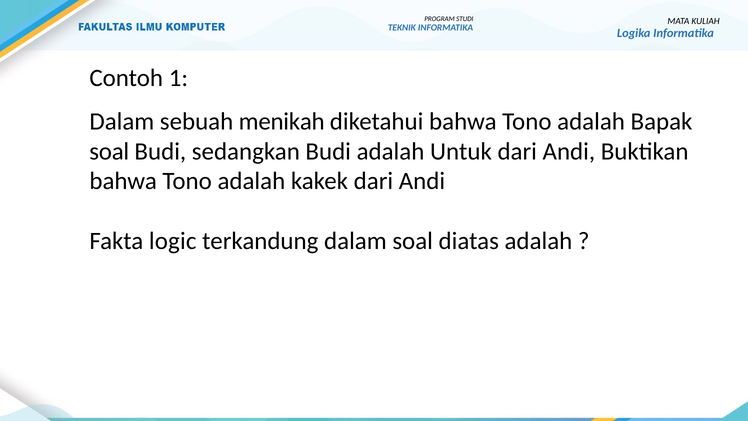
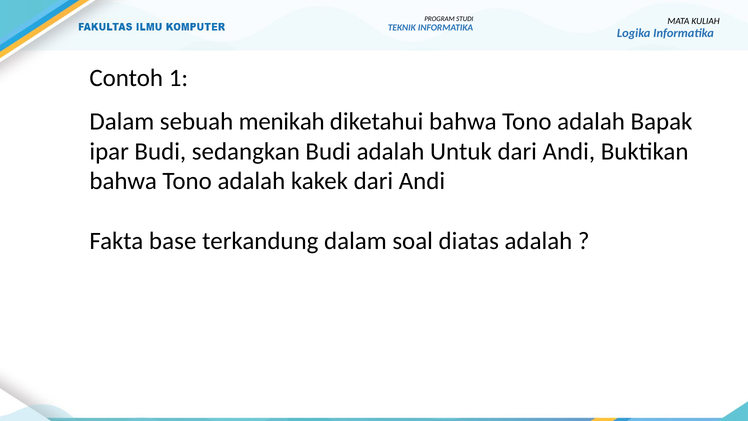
soal: soal -> ipar (109, 151)
logic: logic -> base (173, 241)
